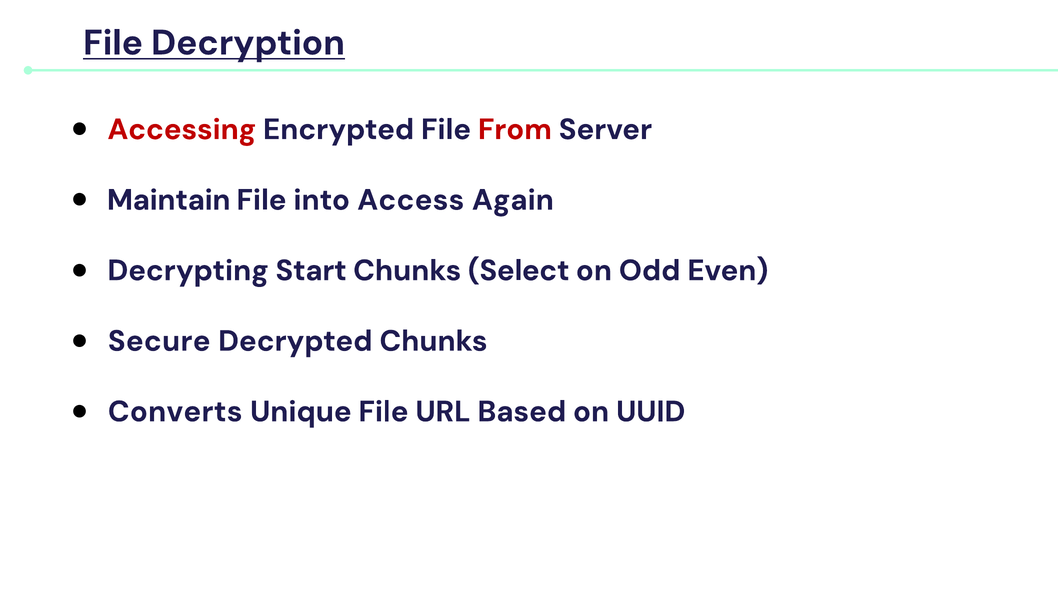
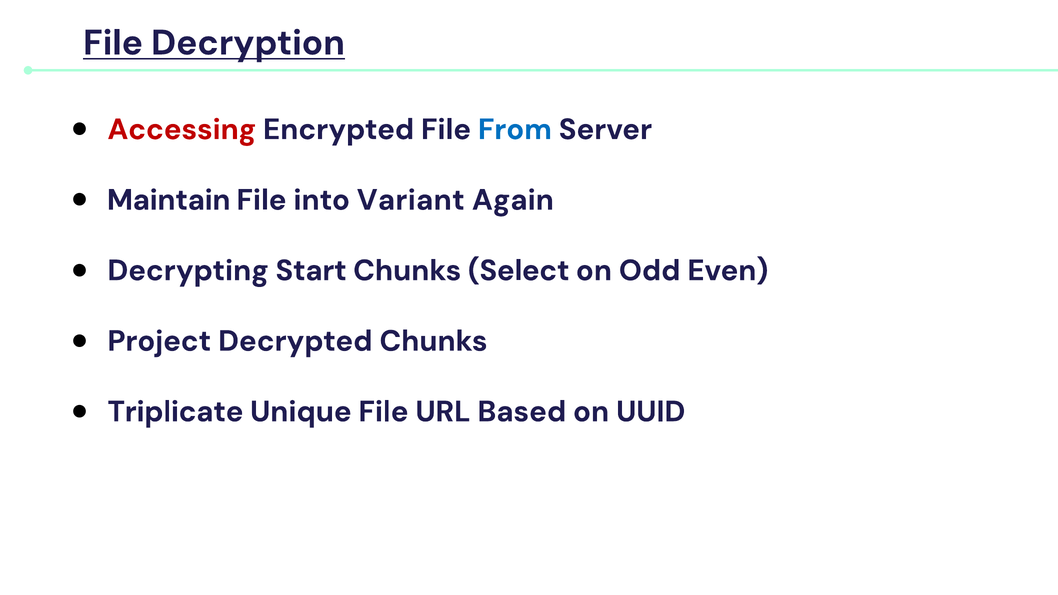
From colour: red -> blue (515, 129)
Access: Access -> Variant (411, 200)
Secure: Secure -> Project (159, 341)
Converts: Converts -> Triplicate (175, 412)
